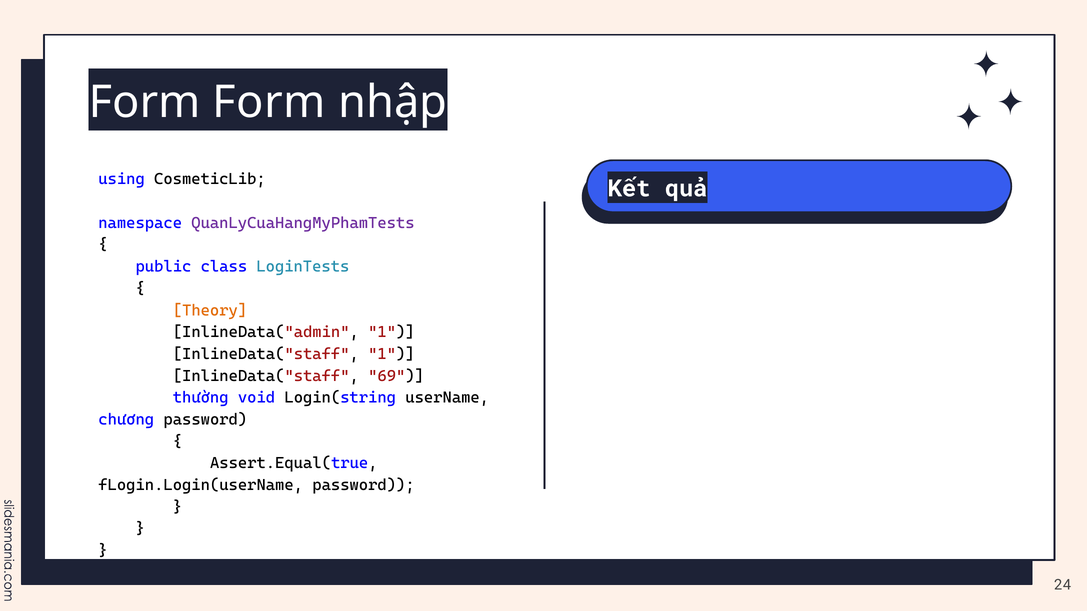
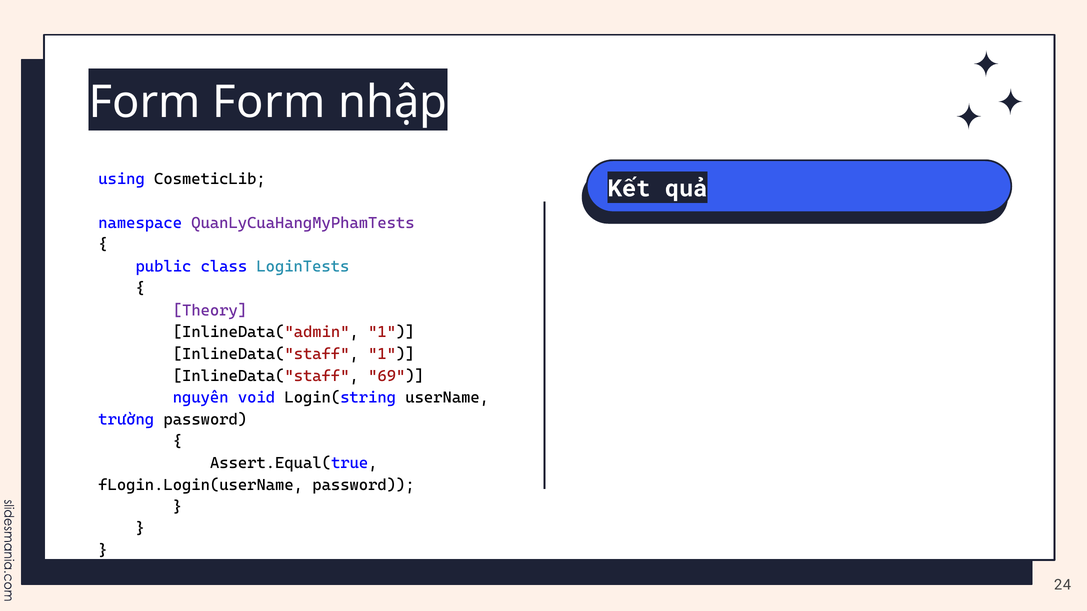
Theory colour: orange -> purple (210, 310)
thường: thường -> nguyên (201, 398)
chương: chương -> trường (126, 420)
